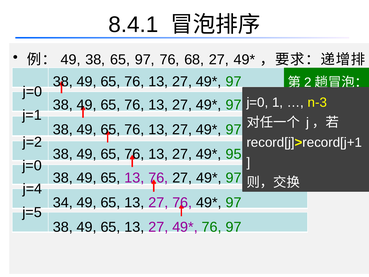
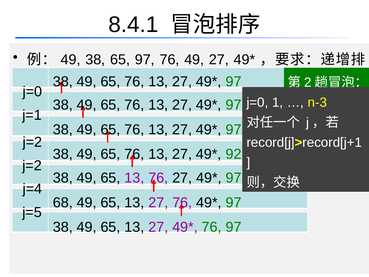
76 68: 68 -> 49 (194, 60)
95: 95 -> 92 (234, 154)
j=0: j=0 -> j=2 (32, 165)
34: 34 -> 68 (63, 202)
